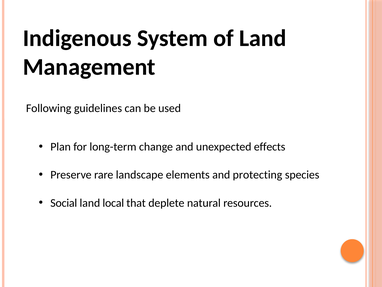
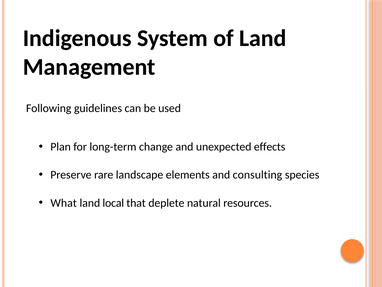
protecting: protecting -> consulting (257, 175)
Social: Social -> What (64, 203)
